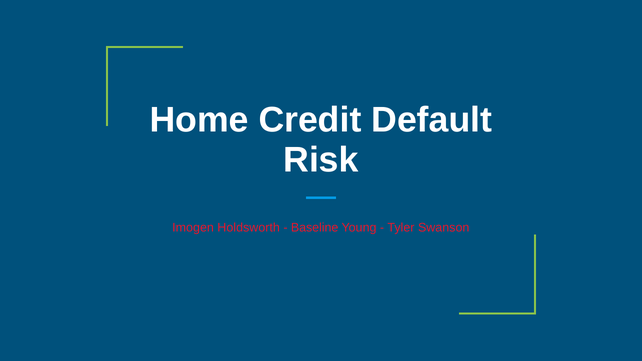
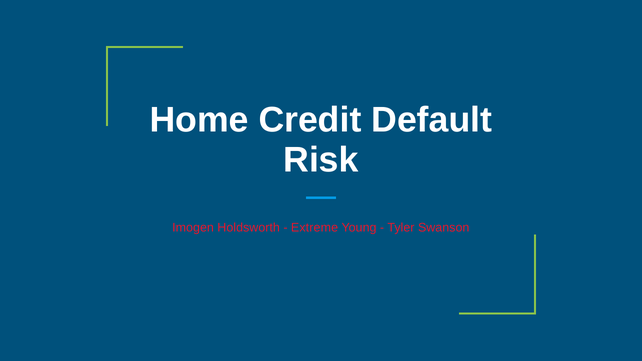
Baseline: Baseline -> Extreme (315, 228)
